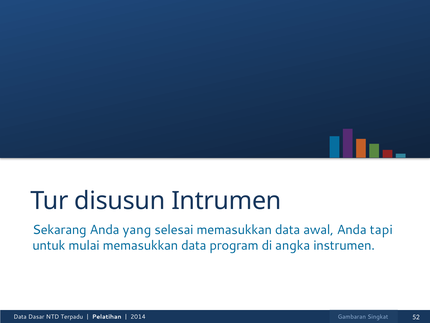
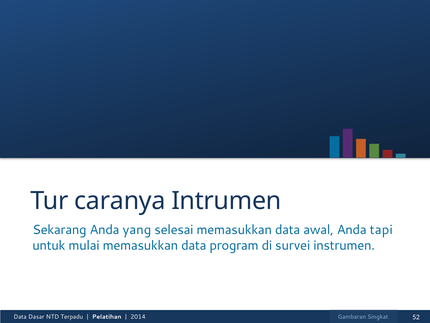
disusun: disusun -> caranya (120, 201)
angka: angka -> survei (293, 245)
